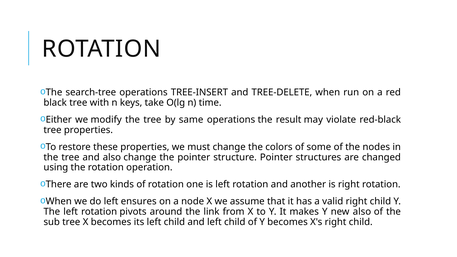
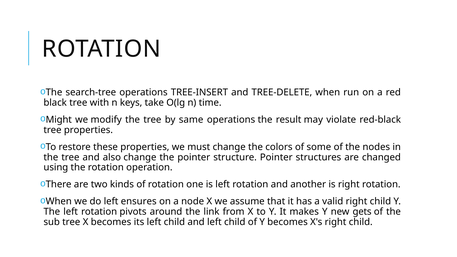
Either: Either -> Might (59, 120)
new also: also -> gets (362, 212)
